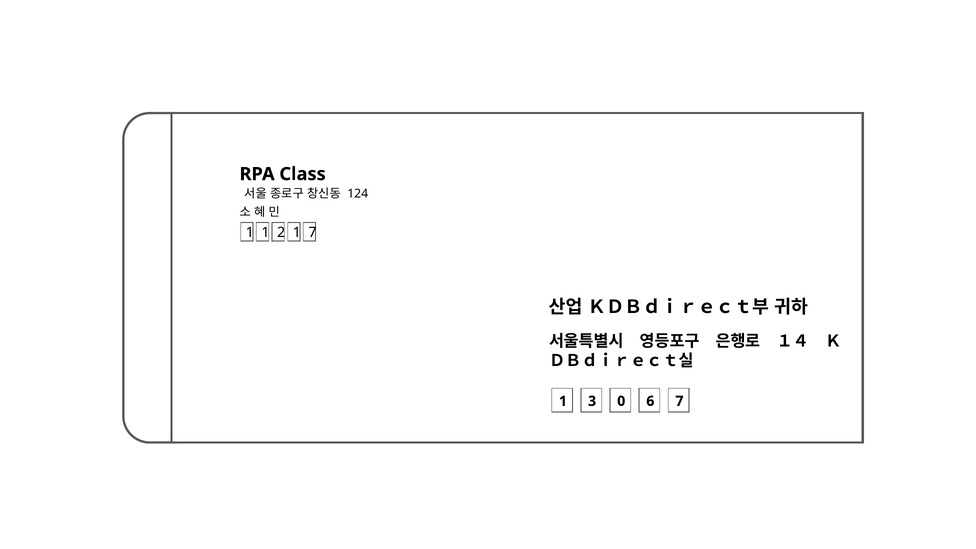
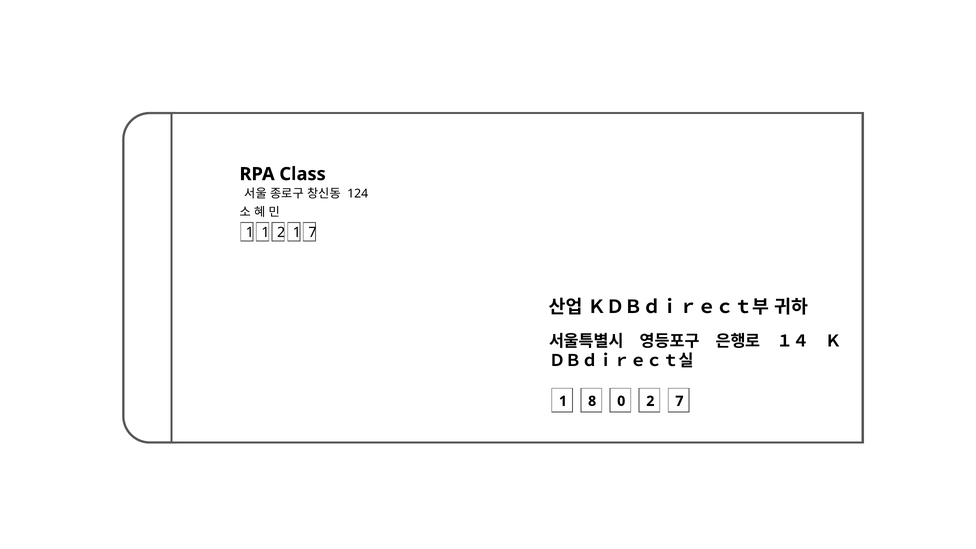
3: 3 -> 8 (592, 401)
0 6: 6 -> 2 (650, 401)
